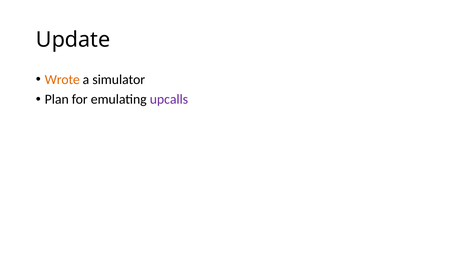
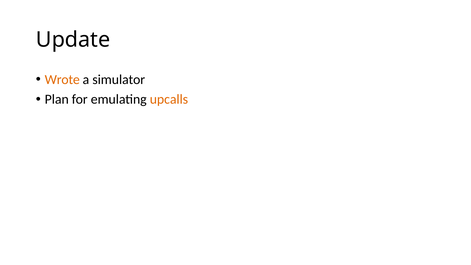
upcalls colour: purple -> orange (169, 99)
